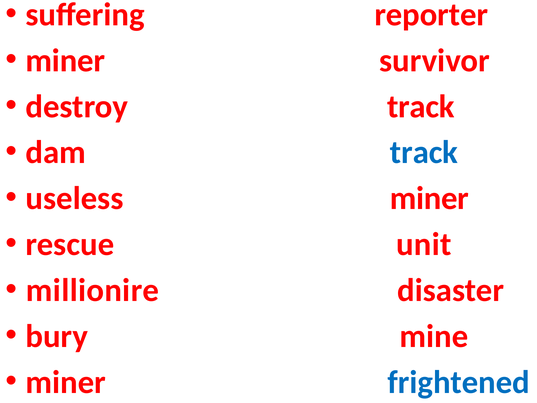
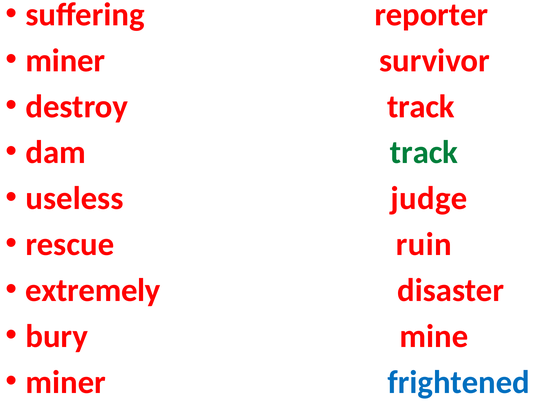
track colour: blue -> green (424, 152)
useless miner: miner -> judge (429, 198)
unit: unit -> ruin (424, 244)
millionire: millionire -> extremely (93, 290)
